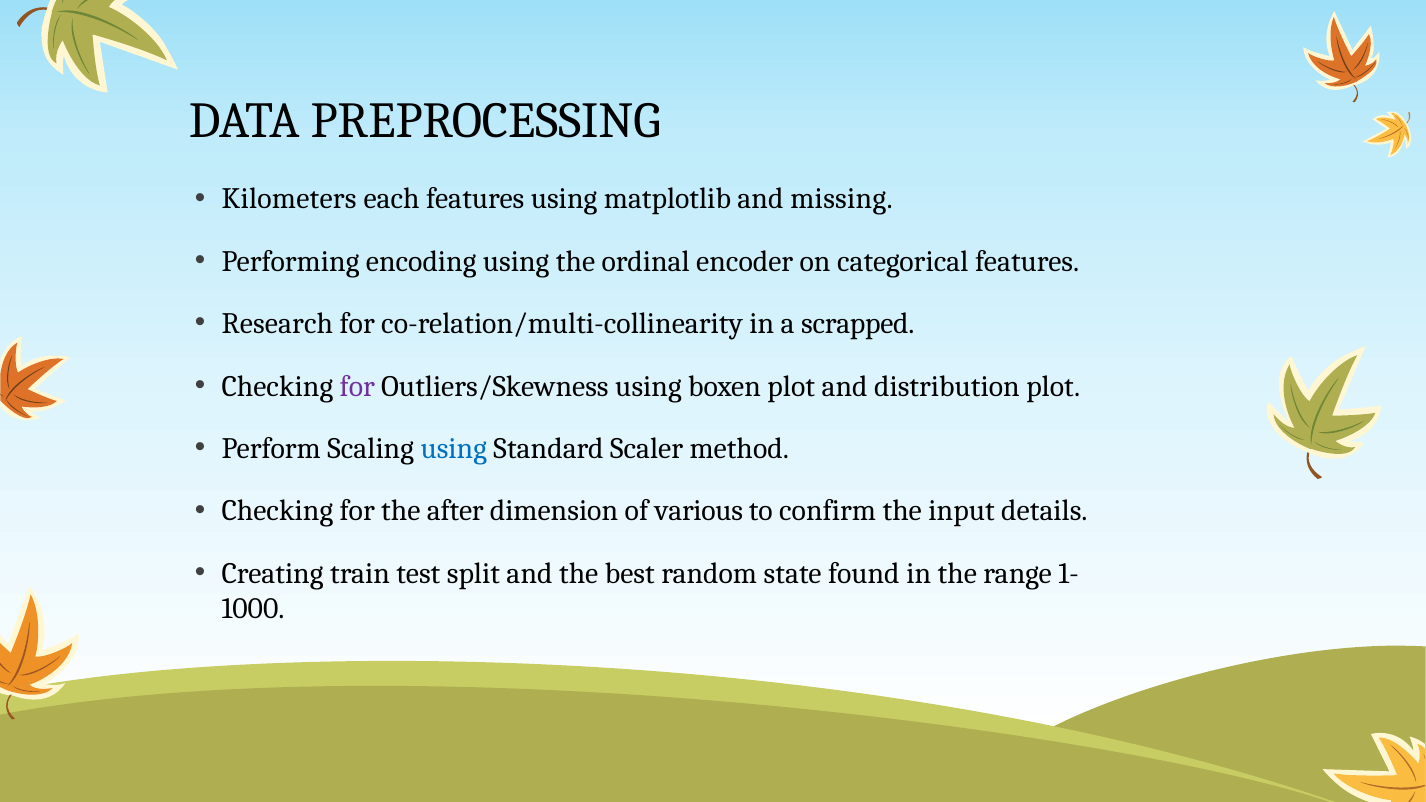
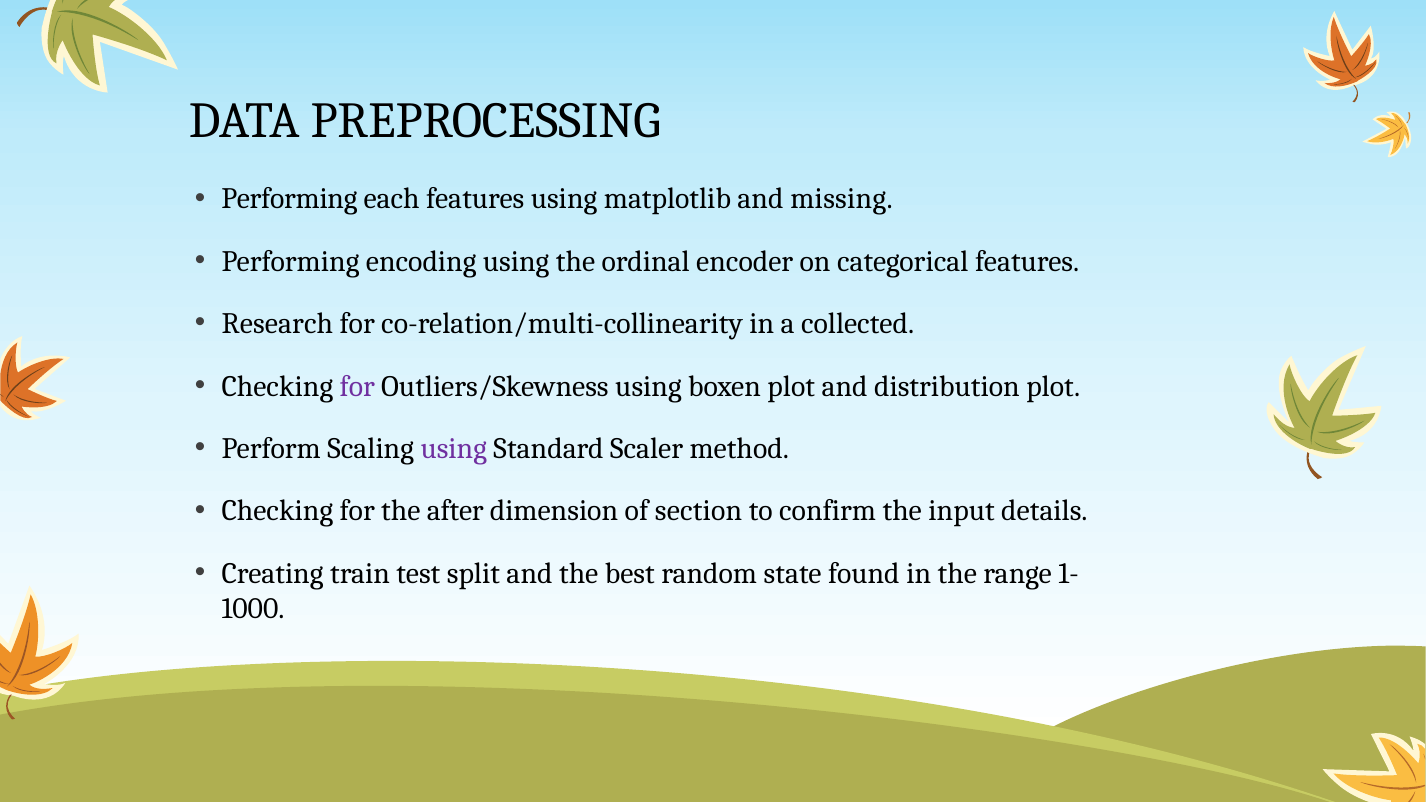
Kilometers: Kilometers -> Performing (289, 199)
scrapped: scrapped -> collected (858, 324)
using colour: blue -> purple (454, 449)
various: various -> section (699, 511)
